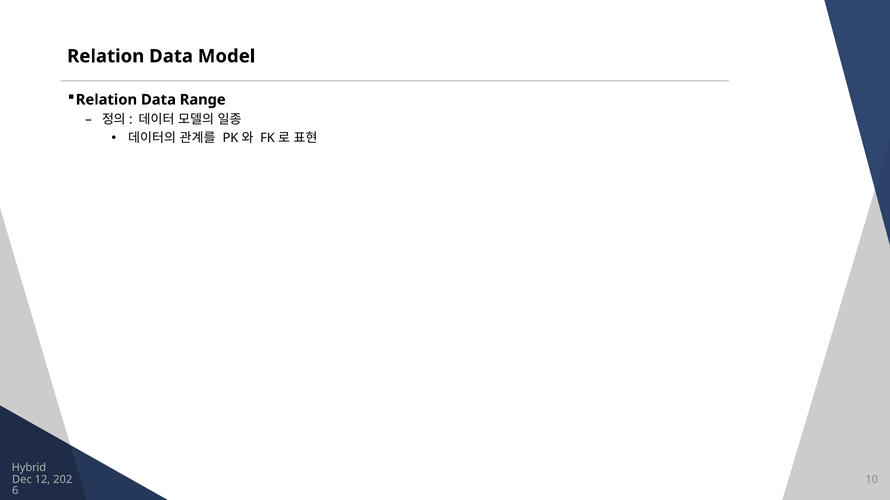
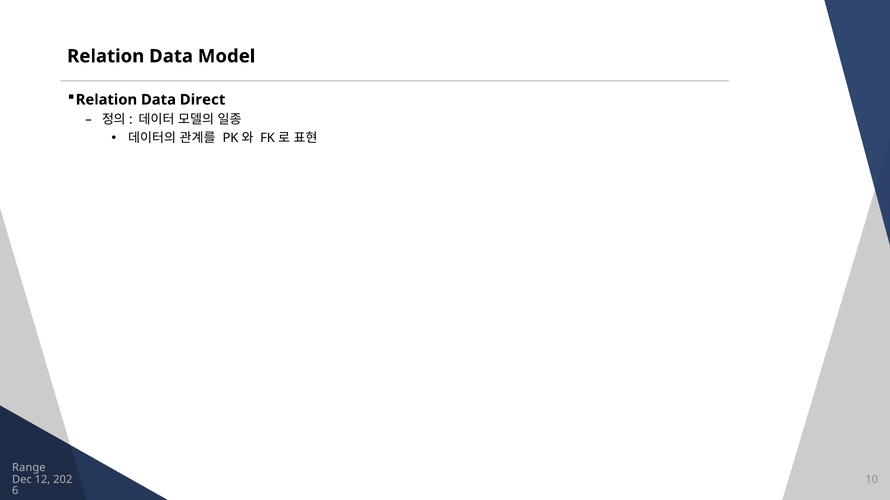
Range: Range -> Direct (203, 100)
Hybrid: Hybrid -> Range (29, 468)
